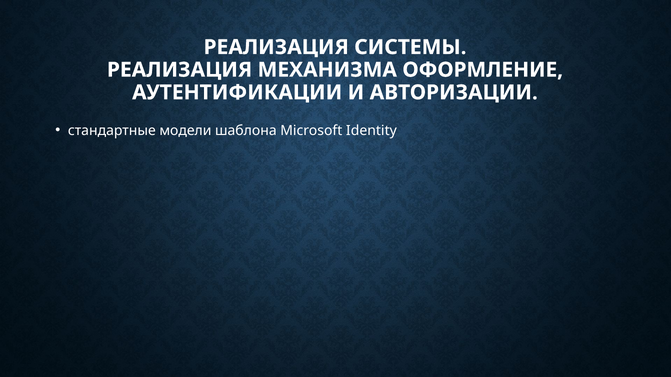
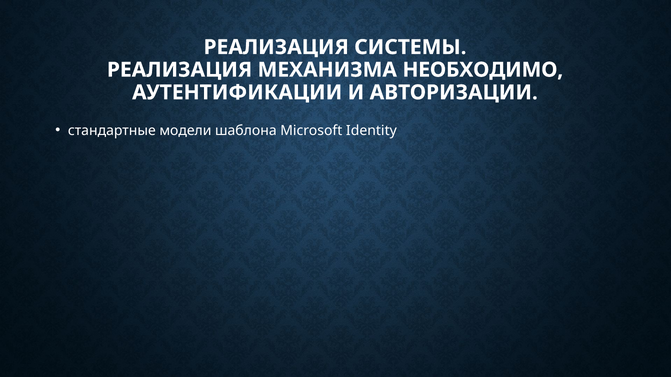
ОФОРМЛЕНИЕ: ОФОРМЛЕНИЕ -> НЕОБХОДИМО (483, 70)
